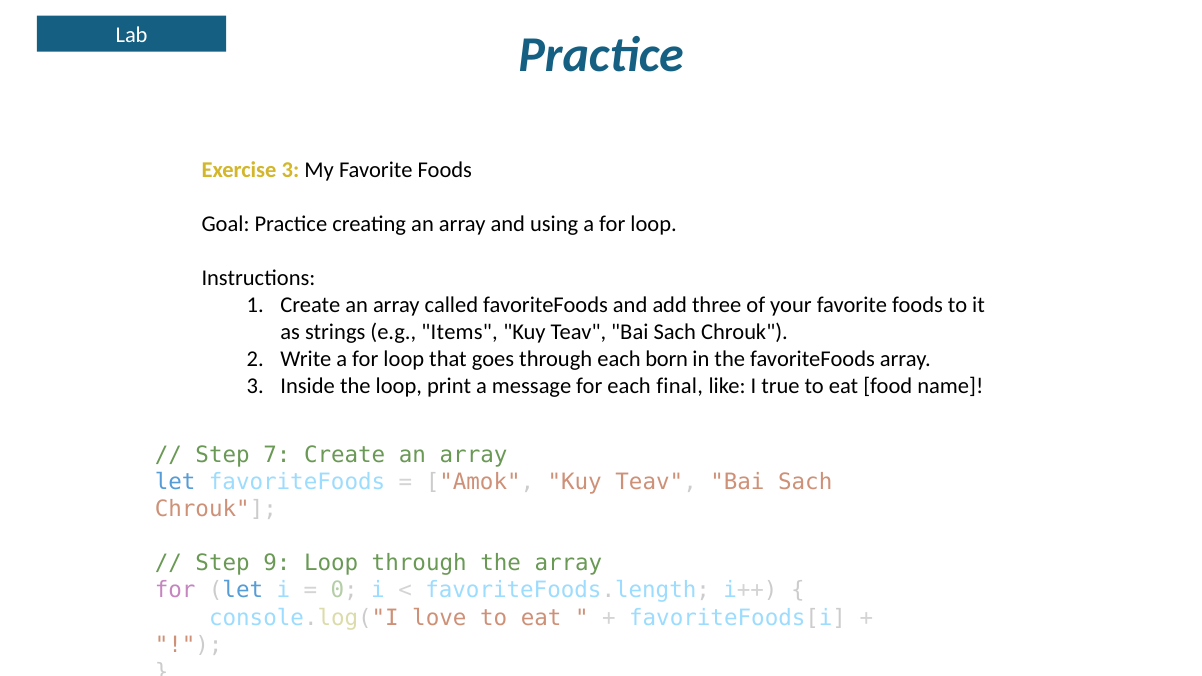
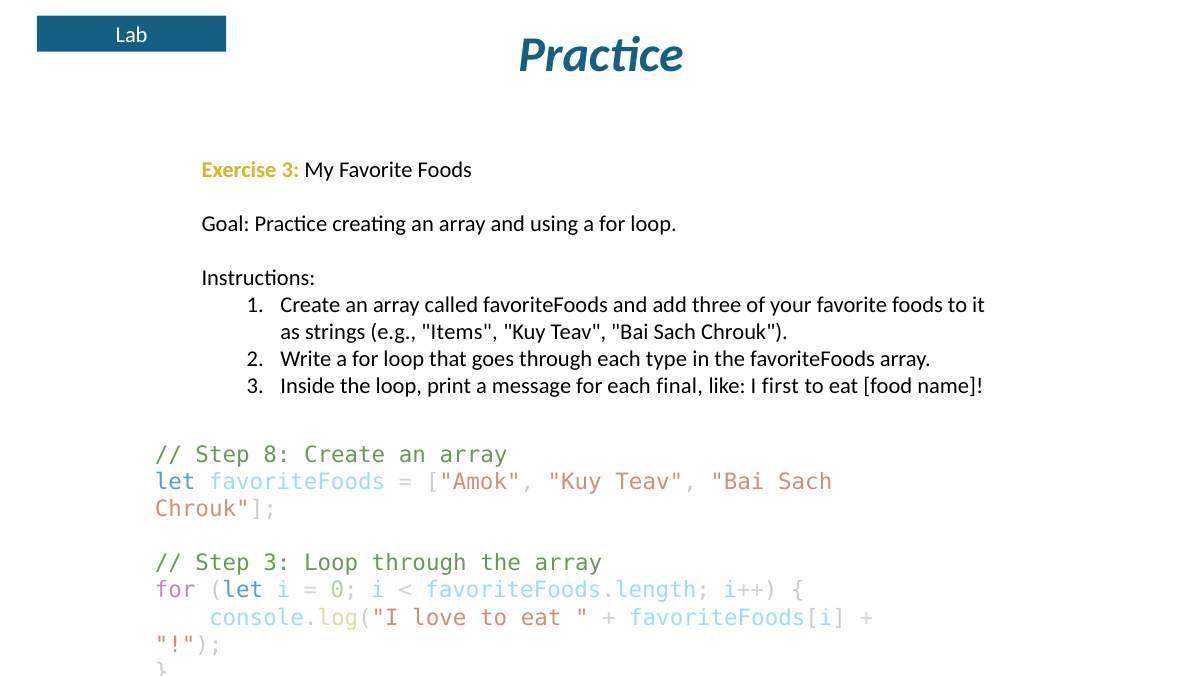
born: born -> type (666, 359)
true: true -> first (780, 386)
7: 7 -> 8 (277, 455)
Step 9: 9 -> 3 (277, 564)
